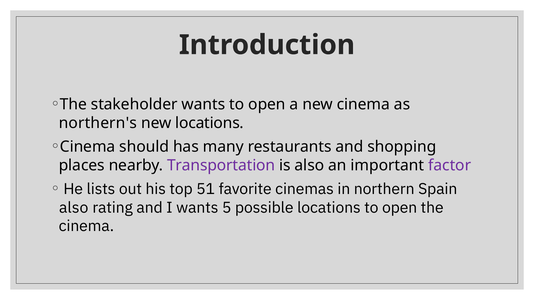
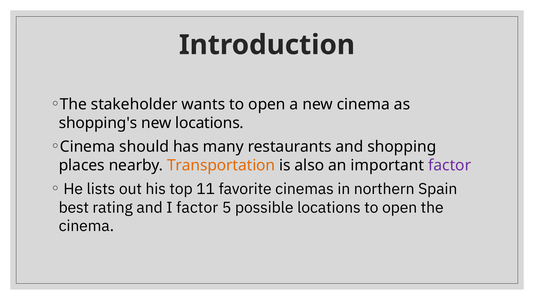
northern's: northern's -> shopping's (98, 123)
Transportation colour: purple -> orange (221, 165)
51: 51 -> 11 (206, 189)
also: also -> best (74, 208)
I wants: wants -> factor (197, 208)
